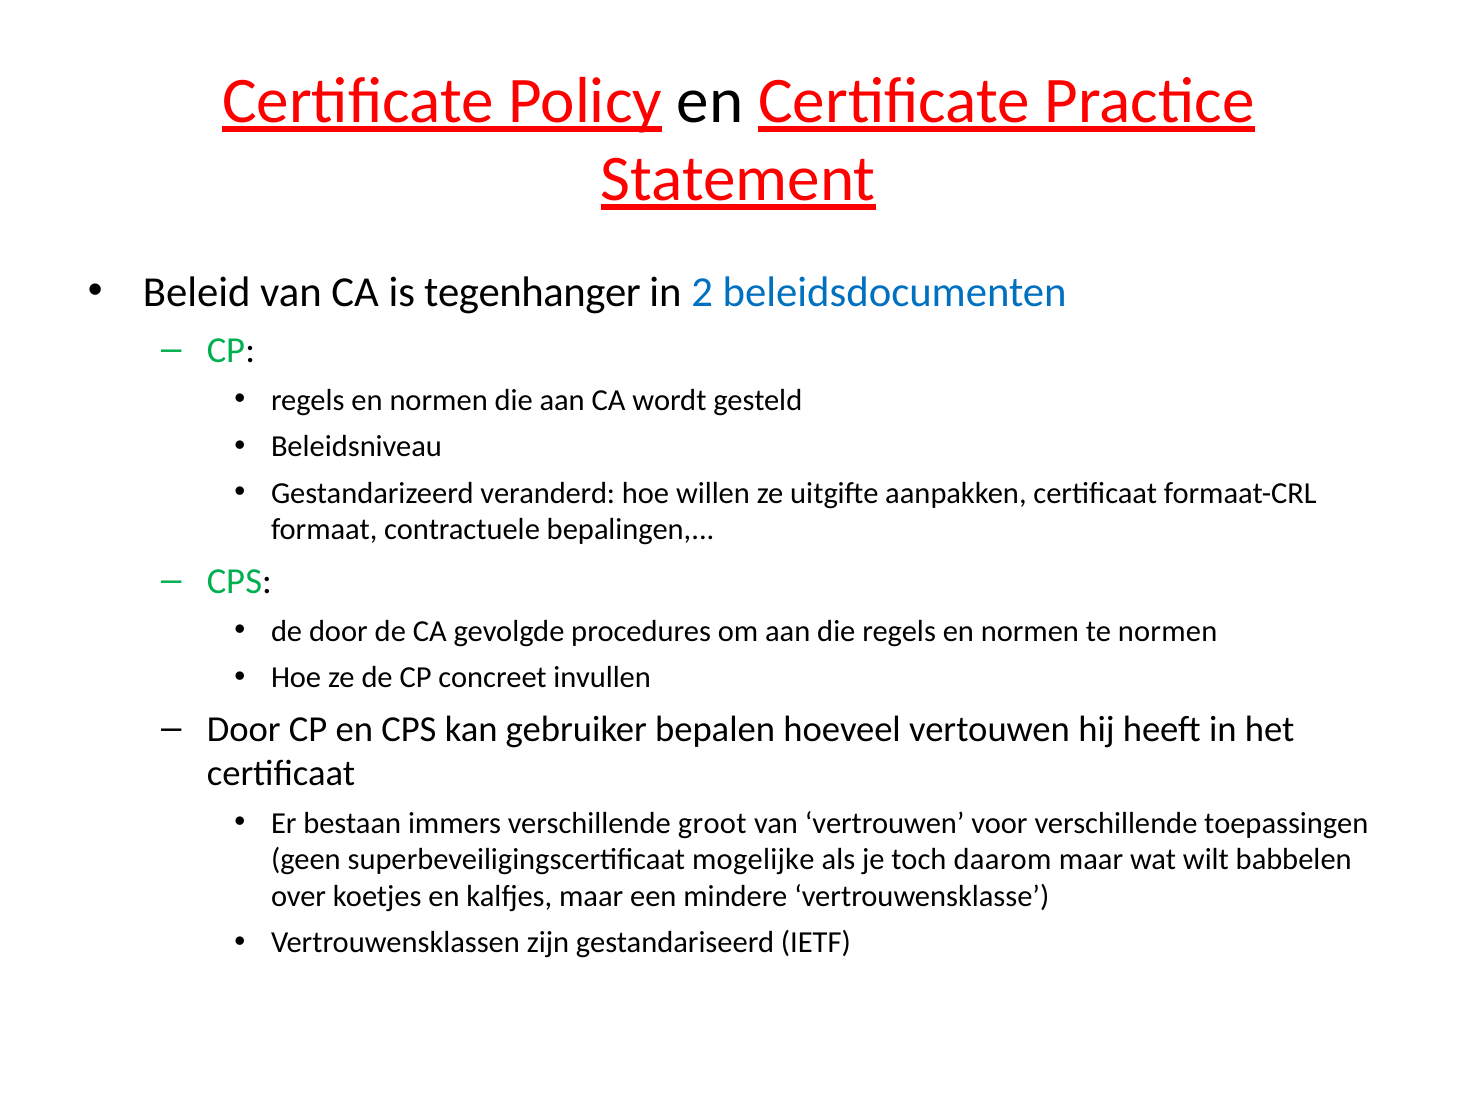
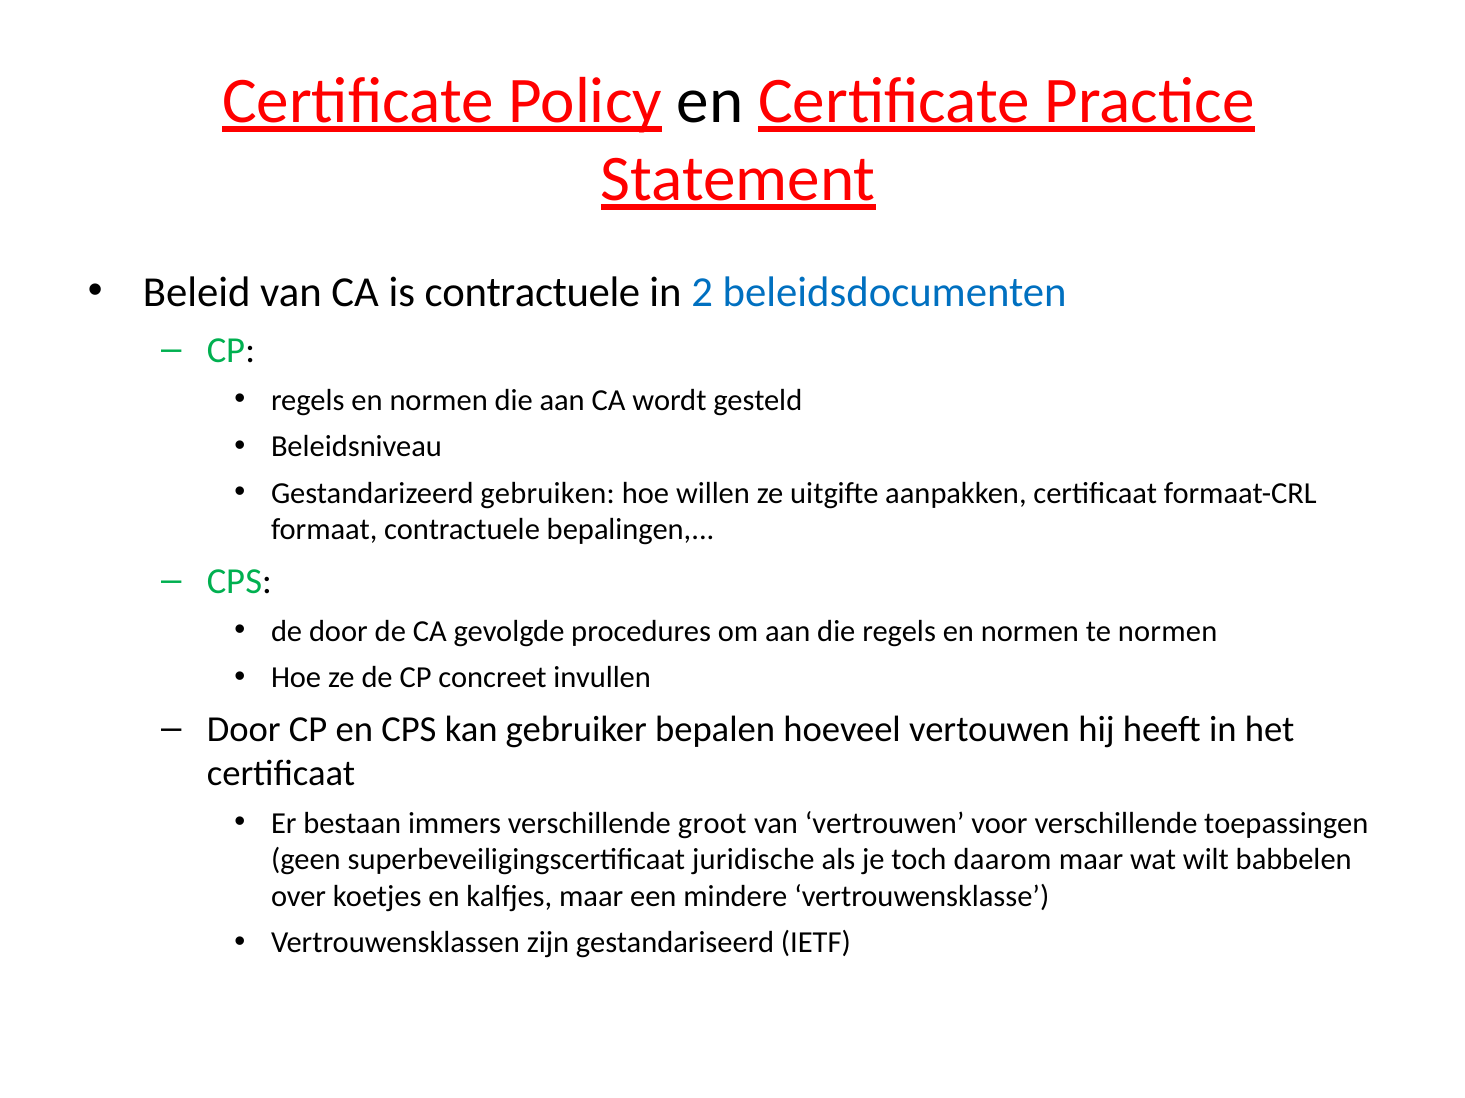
is tegenhanger: tegenhanger -> contractuele (532, 292)
veranderd: veranderd -> gebruiken (548, 493)
mogelijke: mogelijke -> juridische (753, 860)
